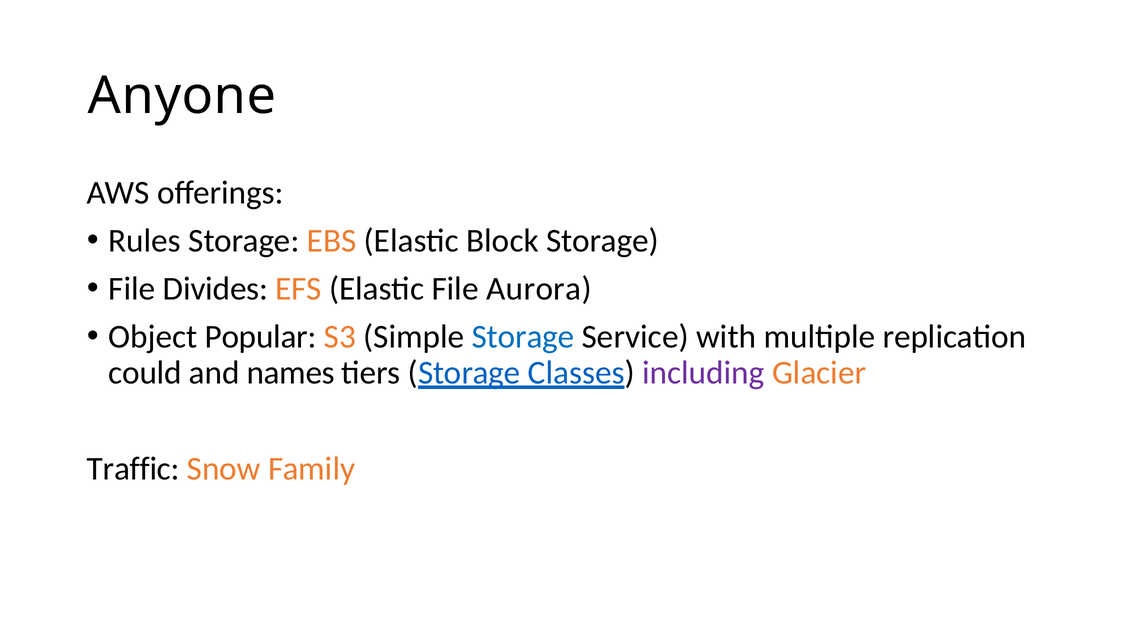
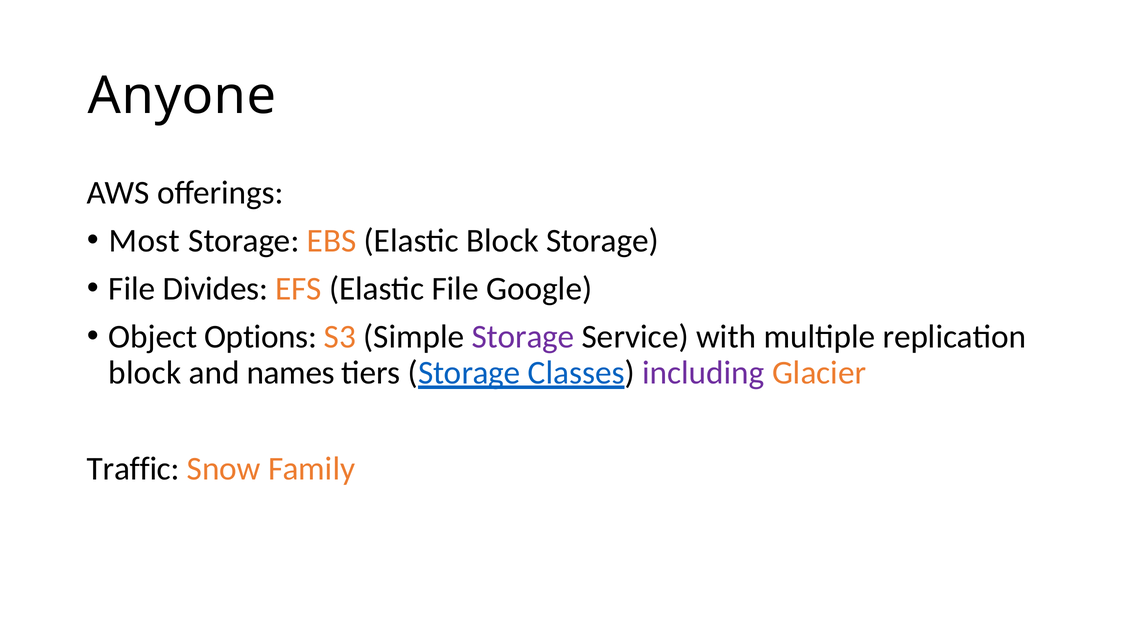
Rules: Rules -> Most (144, 241)
Aurora: Aurora -> Google (539, 289)
Popular: Popular -> Options (261, 336)
Storage colour: blue -> purple (523, 336)
could: could -> block (145, 373)
